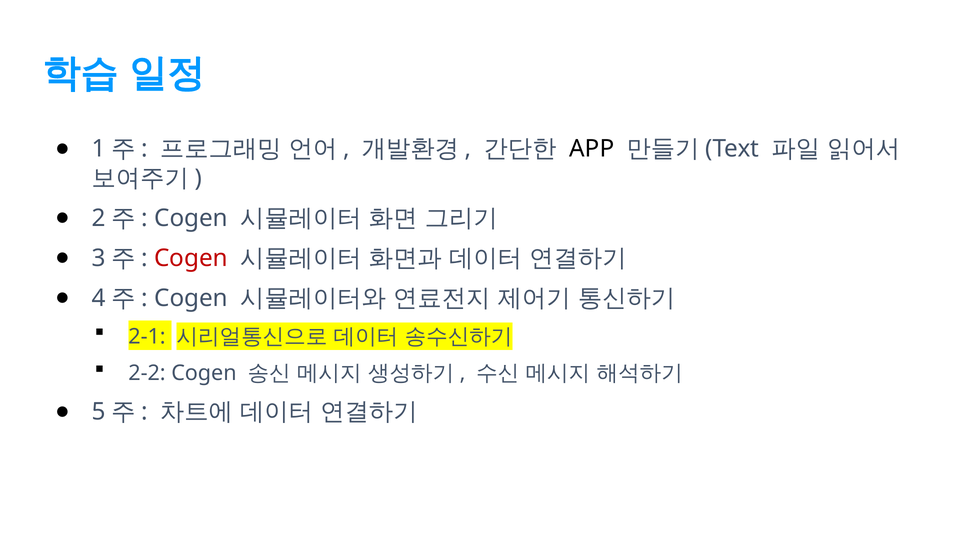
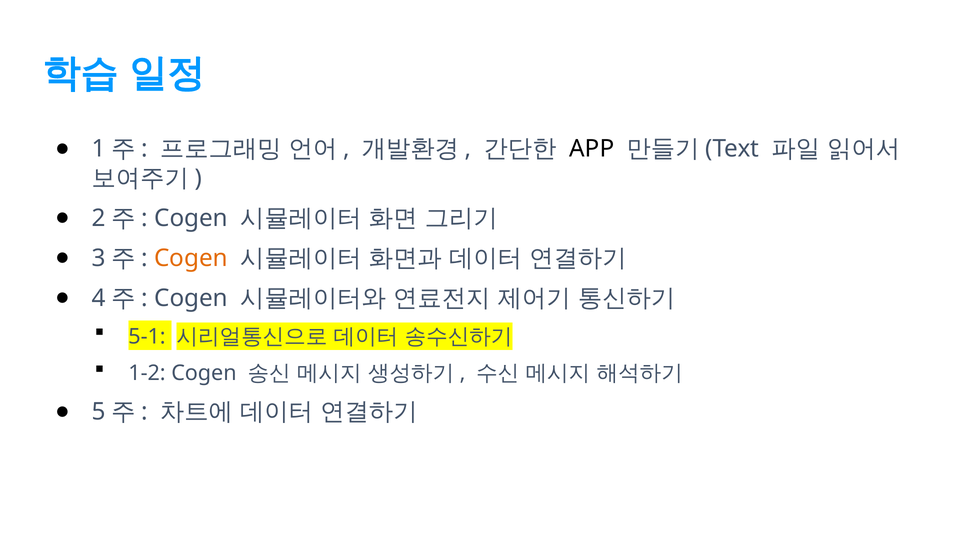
Cogen colour: red -> orange (191, 258)
2-1: 2-1 -> 5-1 (147, 336)
2-2: 2-2 -> 1-2 (147, 373)
